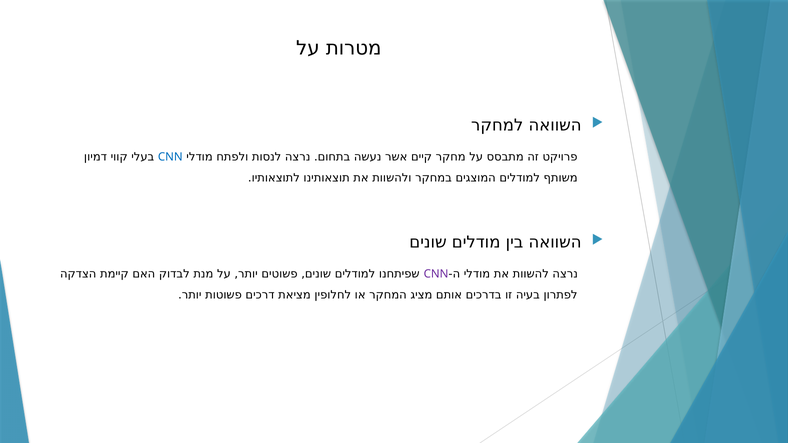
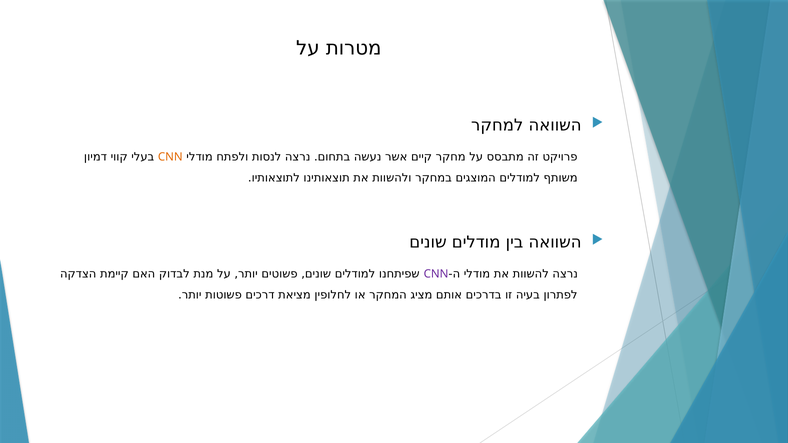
CNN colour: blue -> orange (170, 157)
